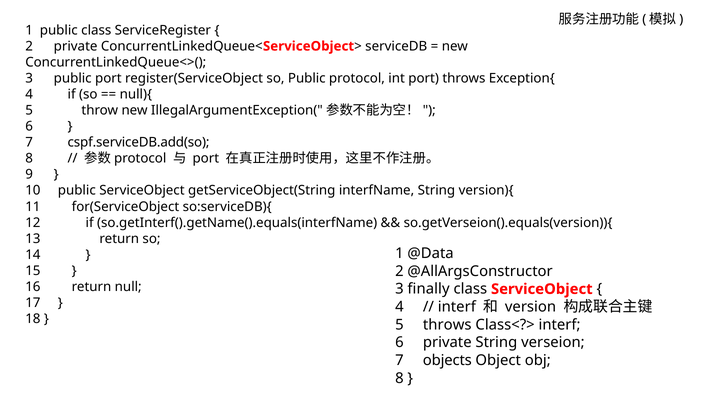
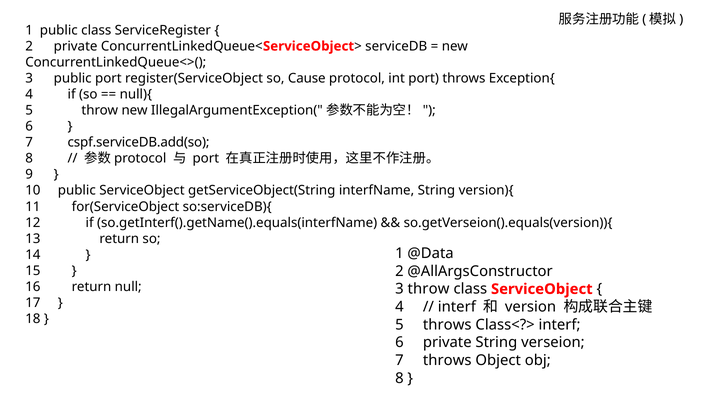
so Public: Public -> Cause (307, 78)
3 finally: finally -> throw (428, 289)
7 objects: objects -> throws (447, 360)
